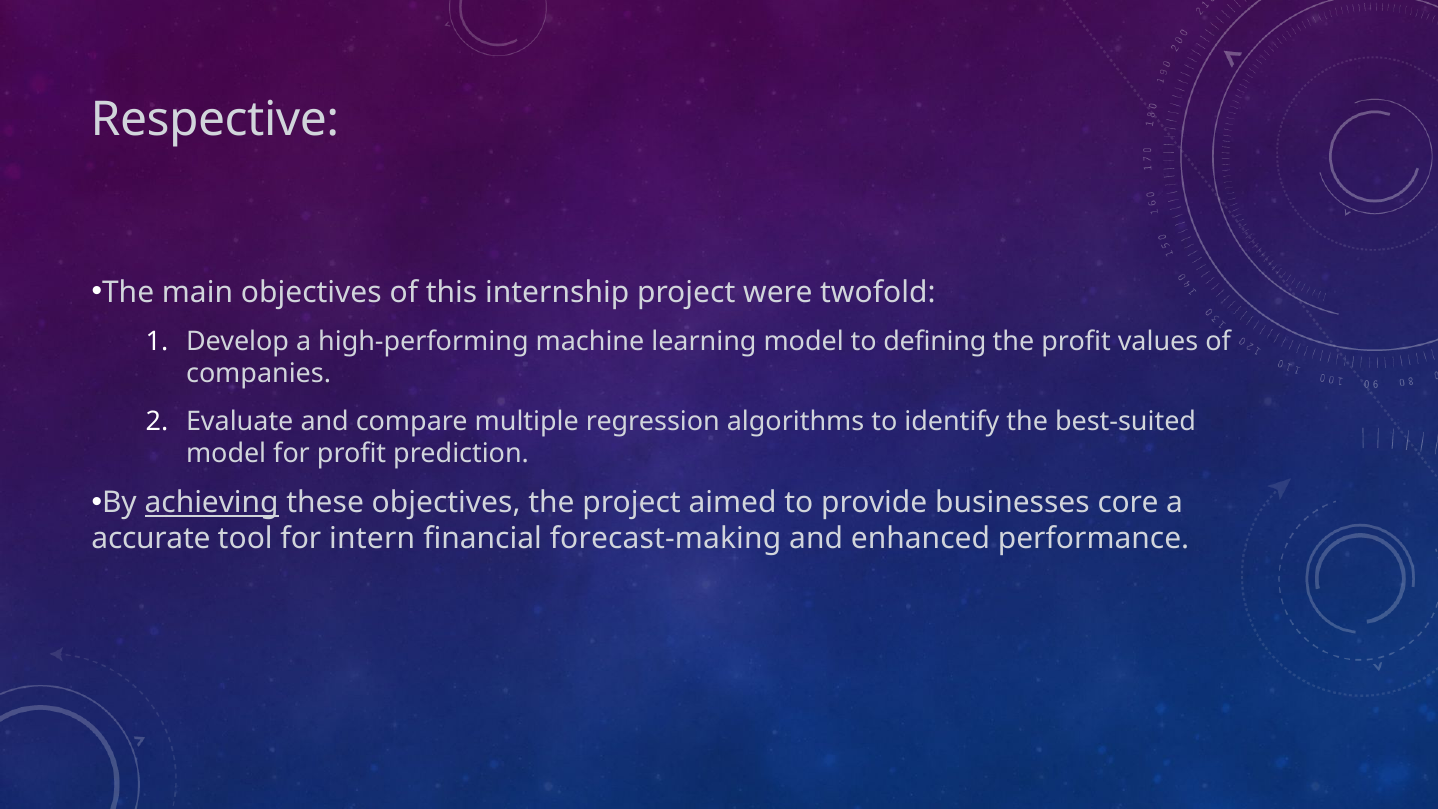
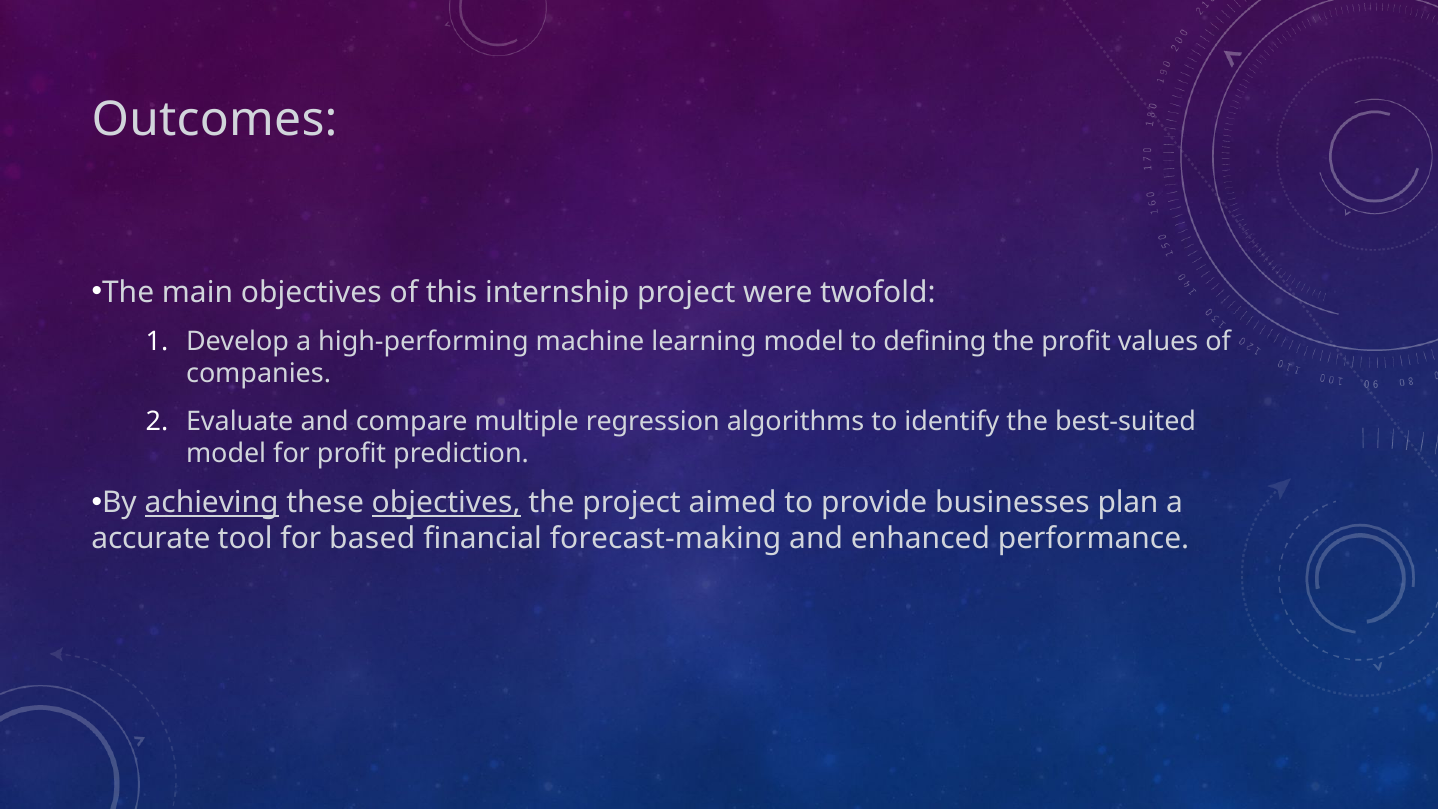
Respective: Respective -> Outcomes (215, 119)
objectives underline: none -> present (446, 503)
core: core -> plan (1128, 503)
intern: intern -> based (372, 539)
